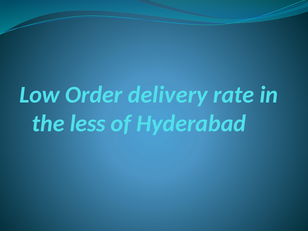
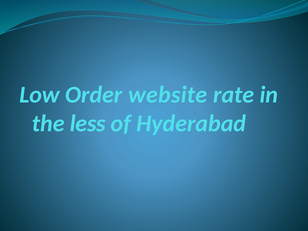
delivery: delivery -> website (168, 95)
